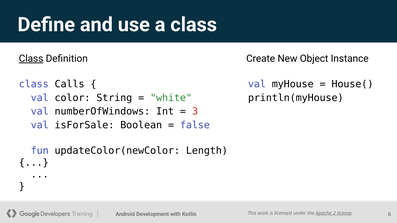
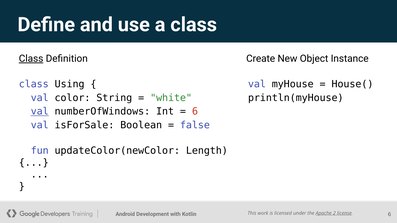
Calls: Calls -> Using (70, 84)
val underline: none -> present (40, 112)
3: 3 -> 6 (195, 112)
